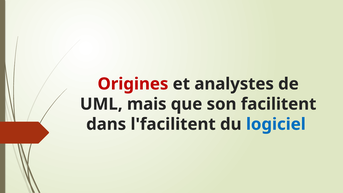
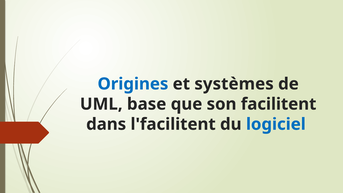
Origines colour: red -> blue (133, 84)
analystes: analystes -> systèmes (234, 84)
mais: mais -> base (147, 104)
